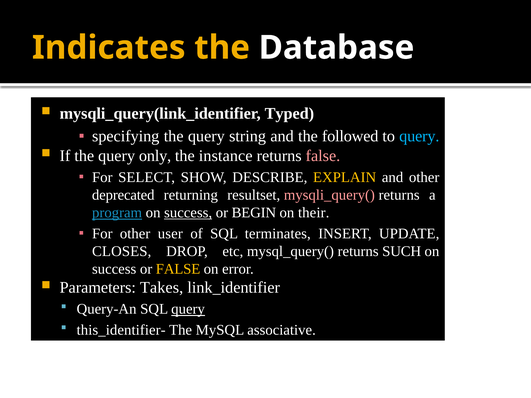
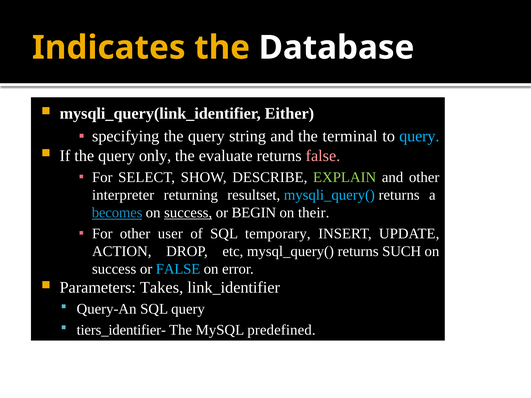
Typed: Typed -> Either (289, 114)
followed: followed -> terminal (350, 136)
instance: instance -> evaluate (226, 156)
EXPLAIN colour: yellow -> light green (345, 177)
deprecated: deprecated -> interpreter (123, 195)
mysqli_query( colour: pink -> light blue (329, 195)
program: program -> becomes (117, 213)
terminates: terminates -> temporary (278, 234)
CLOSES: CLOSES -> ACTION (122, 251)
FALSE colour: yellow -> light blue (178, 269)
query underline: present -> none (188, 309)
this_identifier-: this_identifier- -> tiers_identifier- (121, 330)
associative: associative -> predefined (281, 330)
